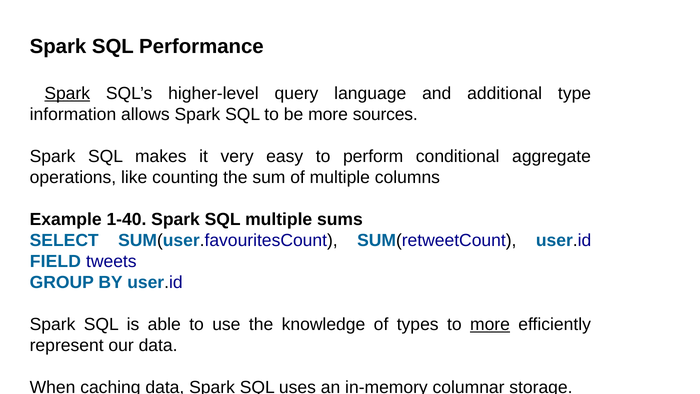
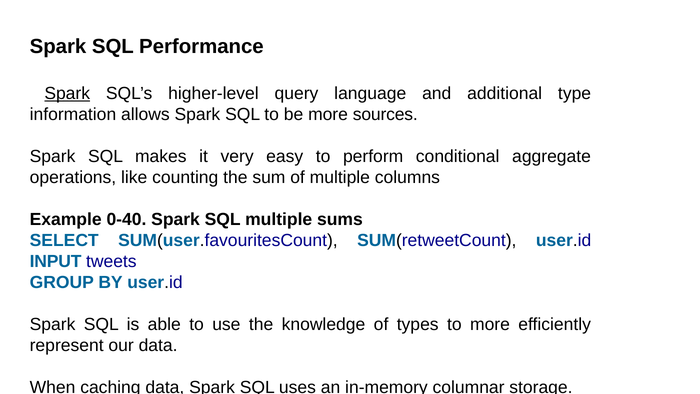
1-40: 1-40 -> 0-40 (126, 219)
FIELD: FIELD -> INPUT (56, 261)
more underline: present -> none (490, 324)
